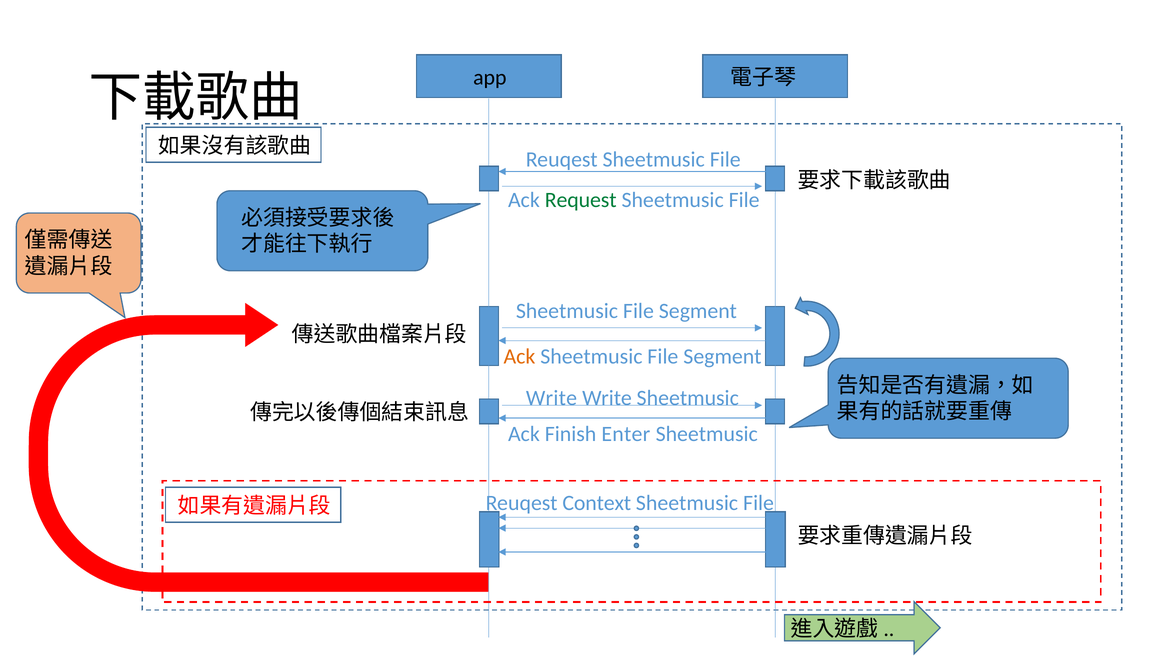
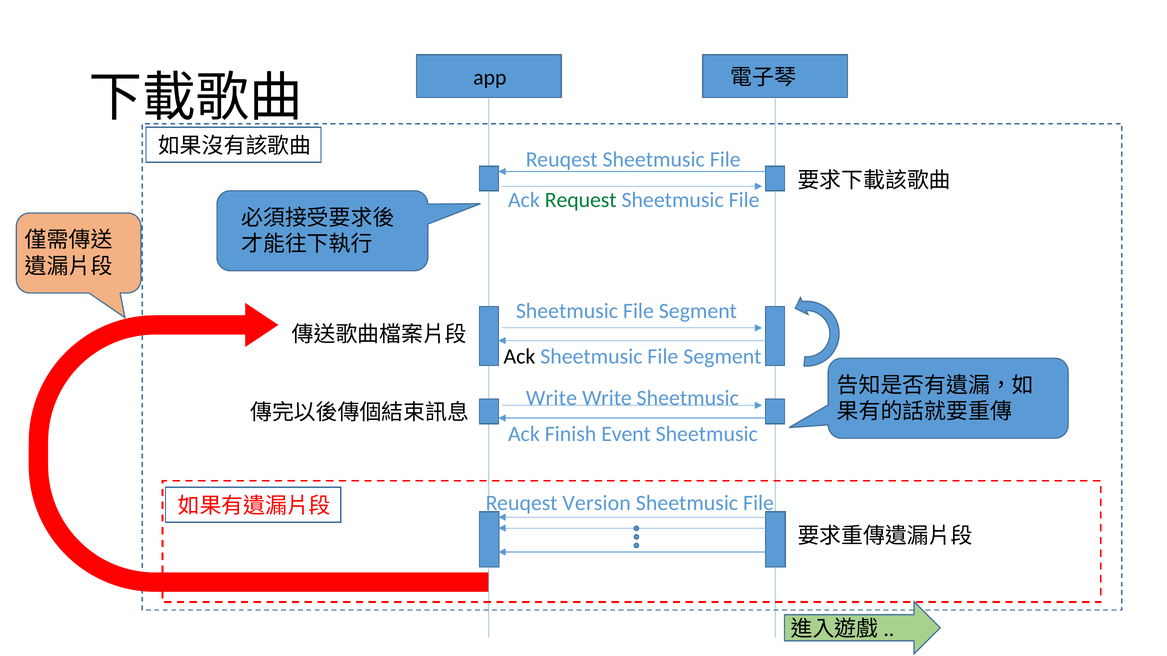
Ack colour: orange -> black (519, 357)
Enter: Enter -> Event (626, 434)
Context: Context -> Version (597, 503)
